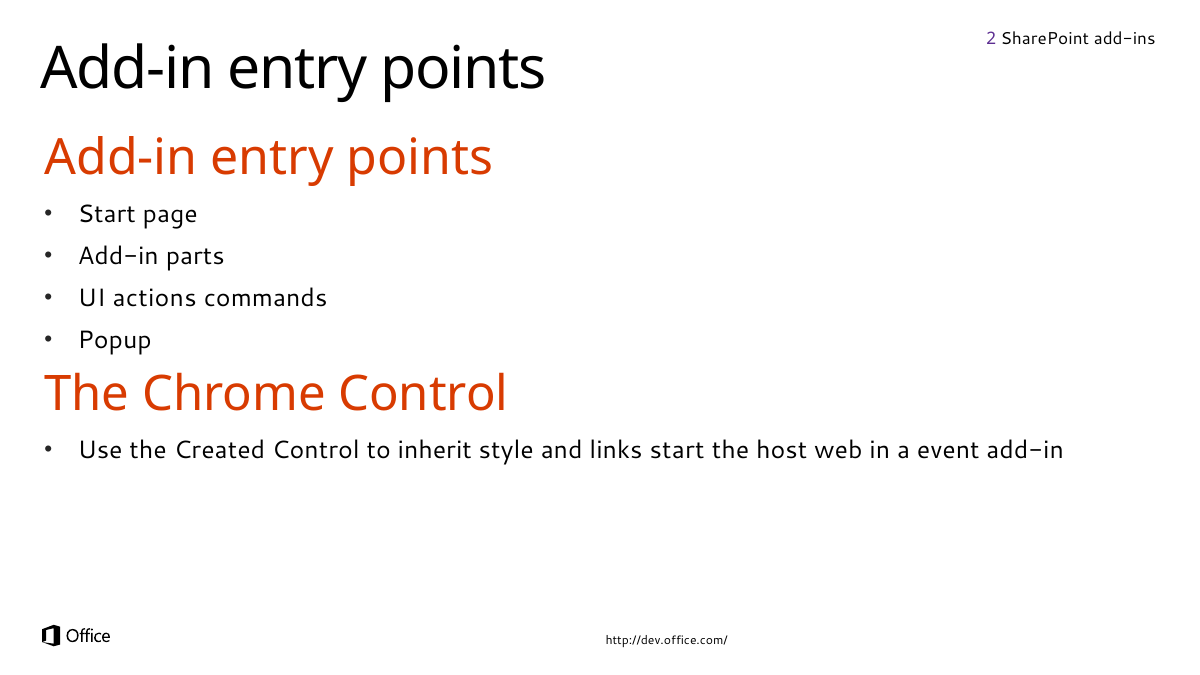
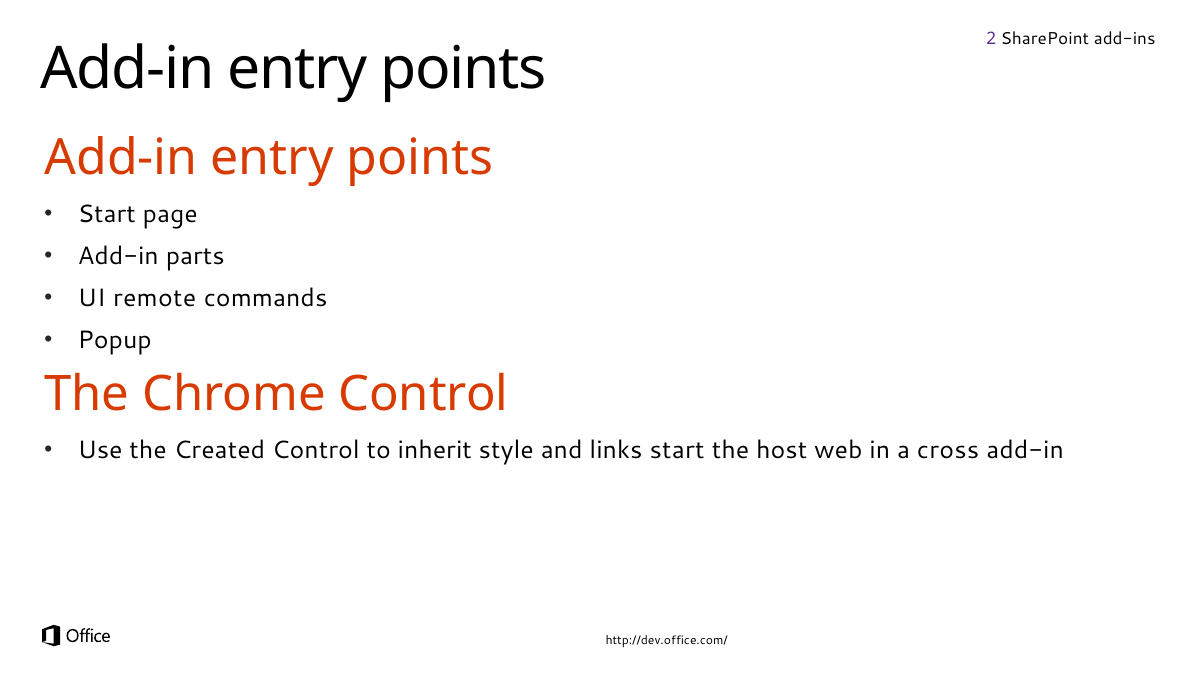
actions: actions -> remote (155, 298)
event: event -> cross (948, 450)
